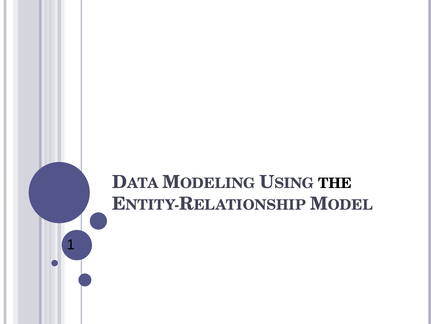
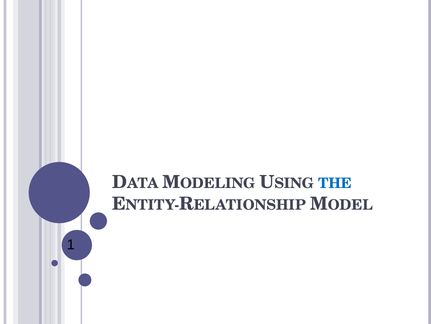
THE colour: black -> blue (335, 183)
